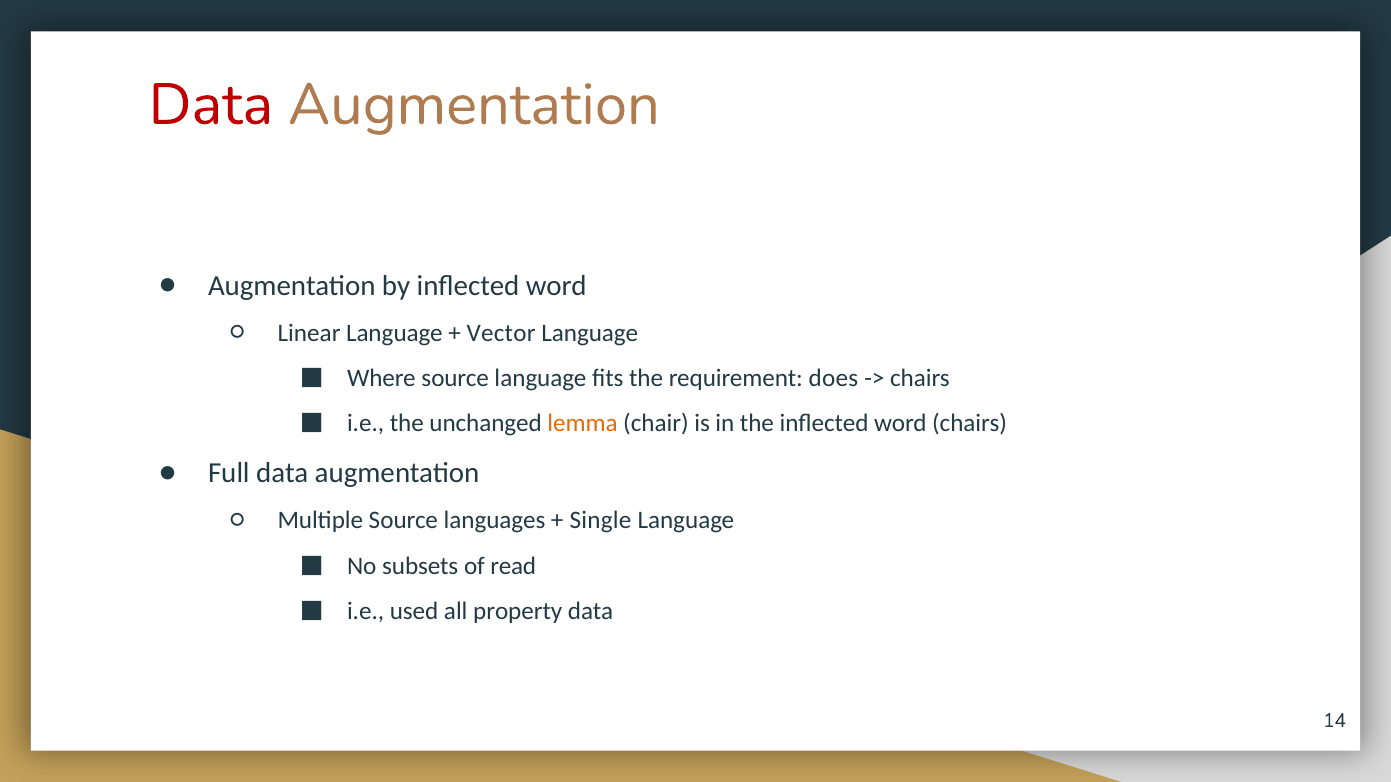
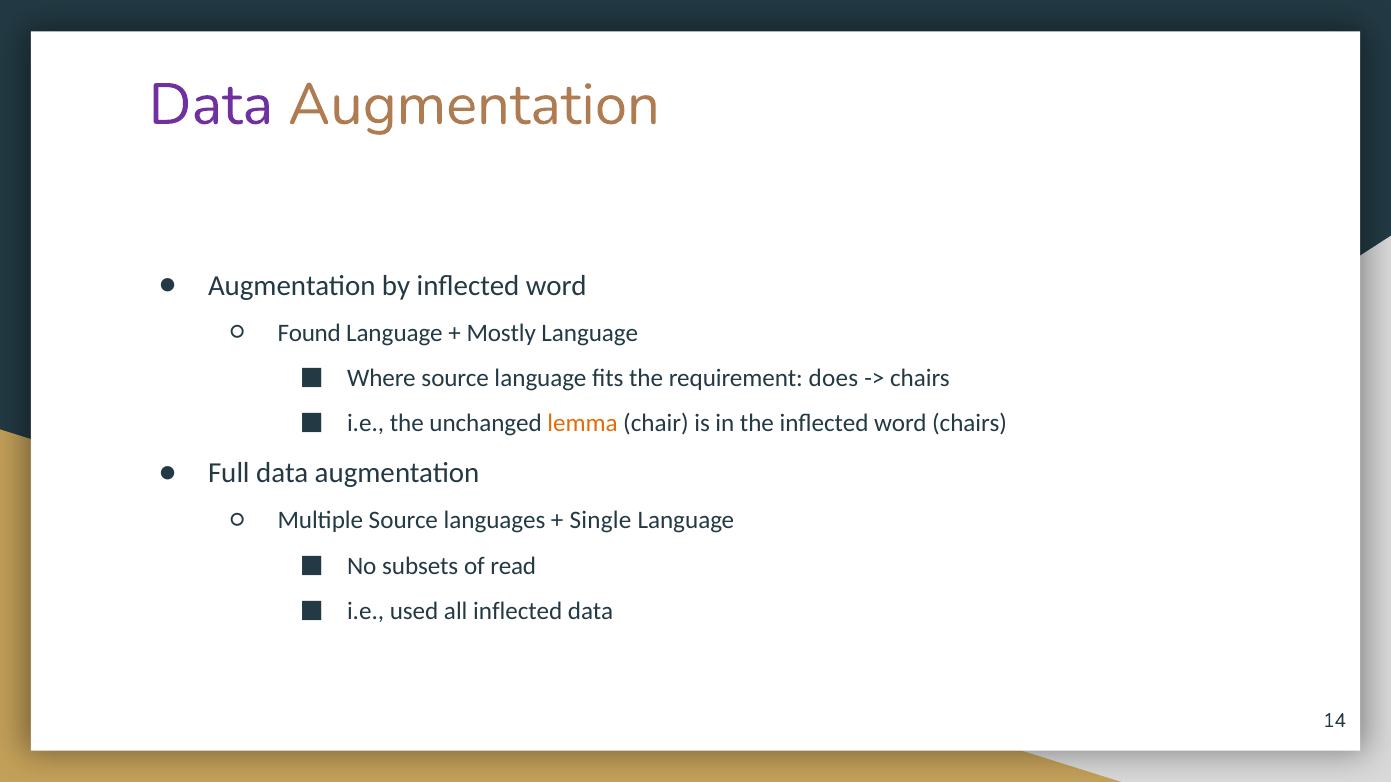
Data colour: red -> purple (211, 105)
Linear: Linear -> Found (309, 333)
Vector: Vector -> Mostly (501, 333)
all property: property -> inflected (518, 611)
